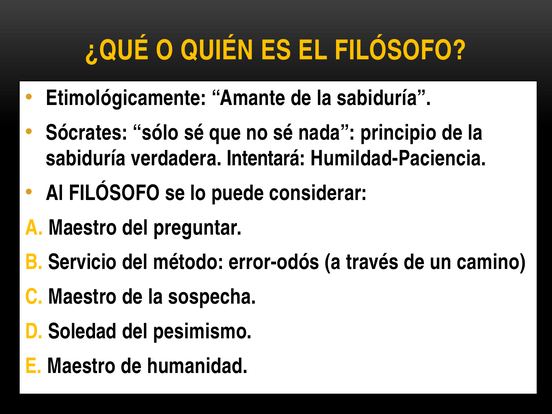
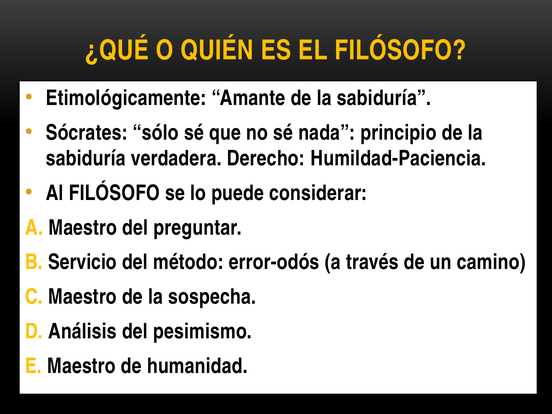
Intentará: Intentará -> Derecho (266, 158)
Soledad: Soledad -> Análisis (82, 331)
